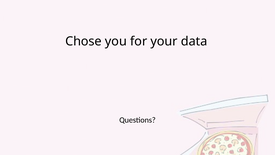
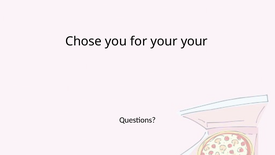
your data: data -> your (194, 41)
